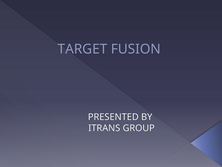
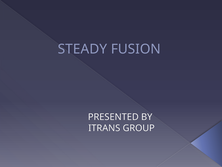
TARGET: TARGET -> STEADY (82, 49)
